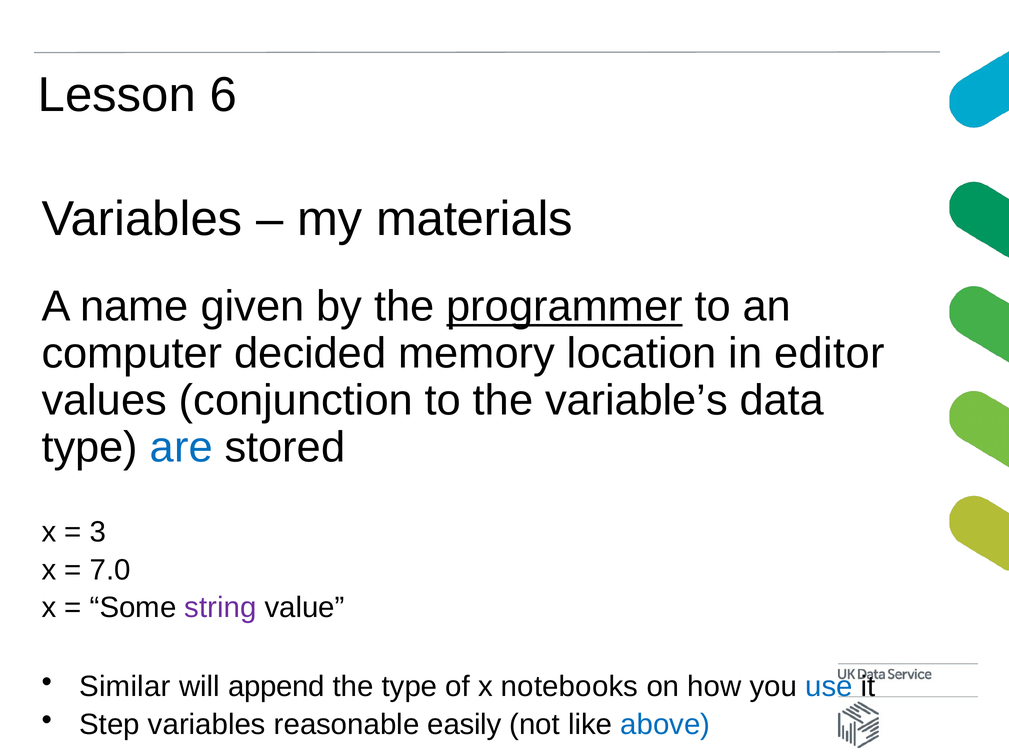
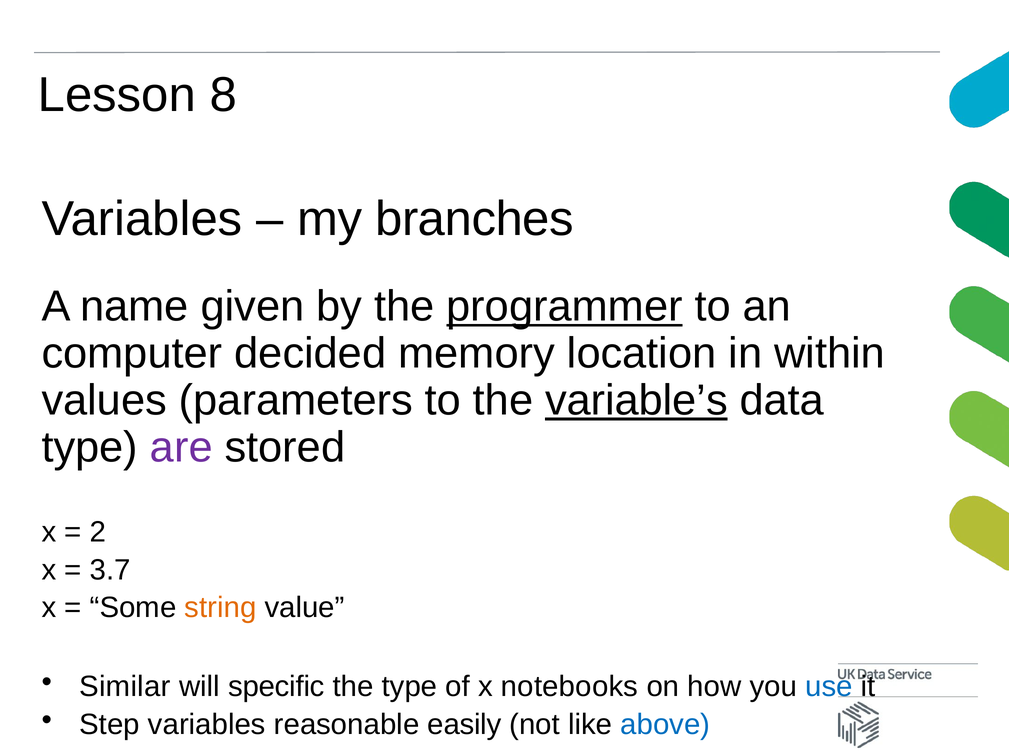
6: 6 -> 8 (223, 95)
materials: materials -> branches (475, 219)
editor: editor -> within (830, 354)
conjunction: conjunction -> parameters (296, 401)
variable’s underline: none -> present (636, 401)
are colour: blue -> purple (181, 448)
3: 3 -> 2 (98, 533)
7.0: 7.0 -> 3.7 (110, 570)
string colour: purple -> orange (220, 608)
append: append -> specific (276, 687)
